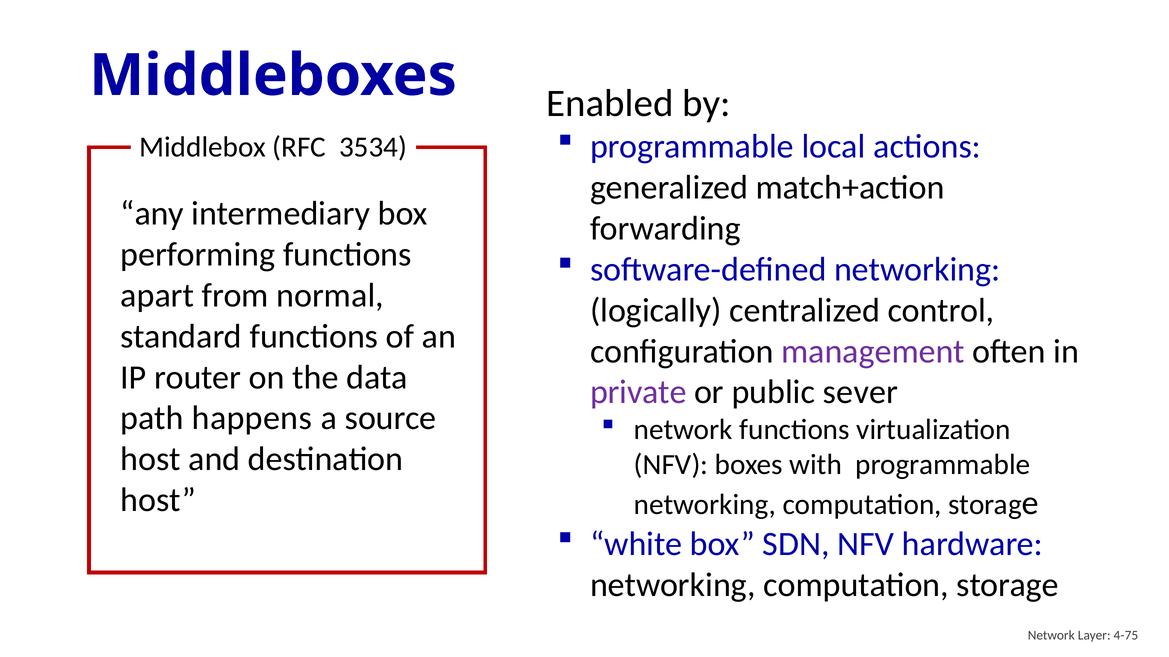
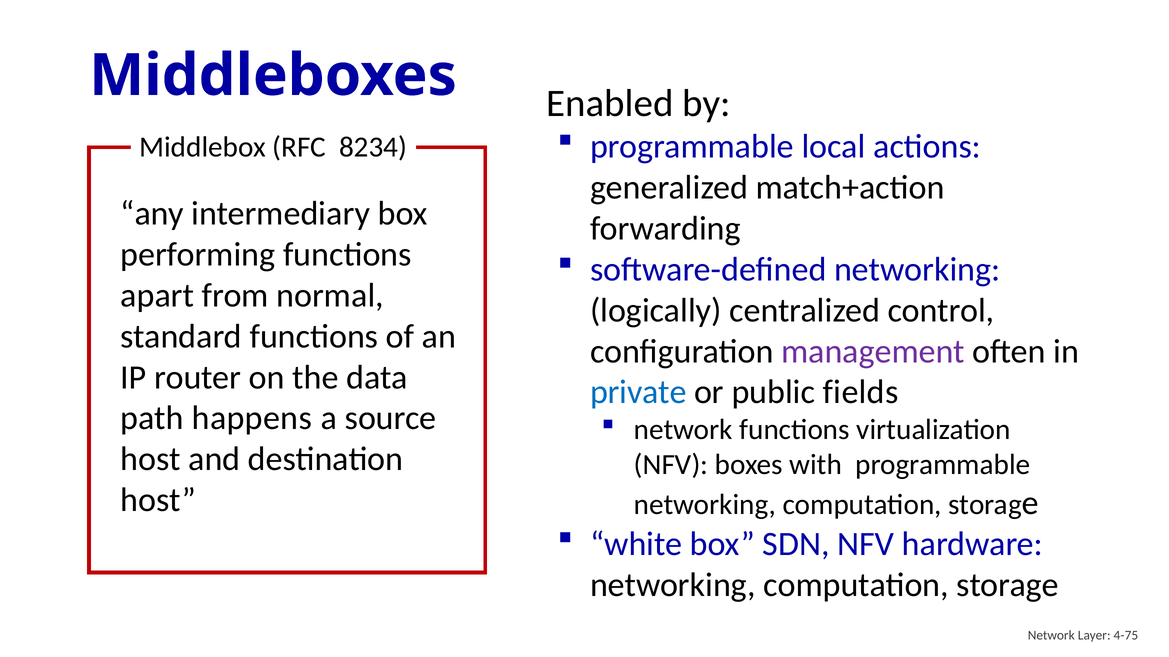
3534: 3534 -> 8234 (373, 147)
private colour: purple -> blue (638, 392)
sever: sever -> fields (861, 392)
